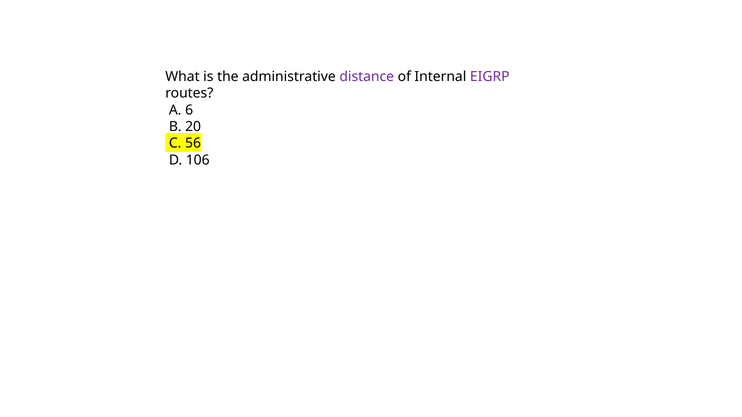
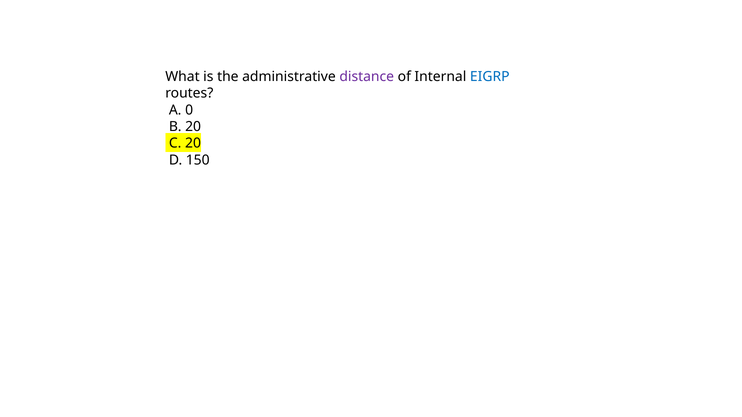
EIGRP colour: purple -> blue (490, 77)
6: 6 -> 0 (189, 110)
C 56: 56 -> 20 (193, 143)
106: 106 -> 150 (198, 160)
